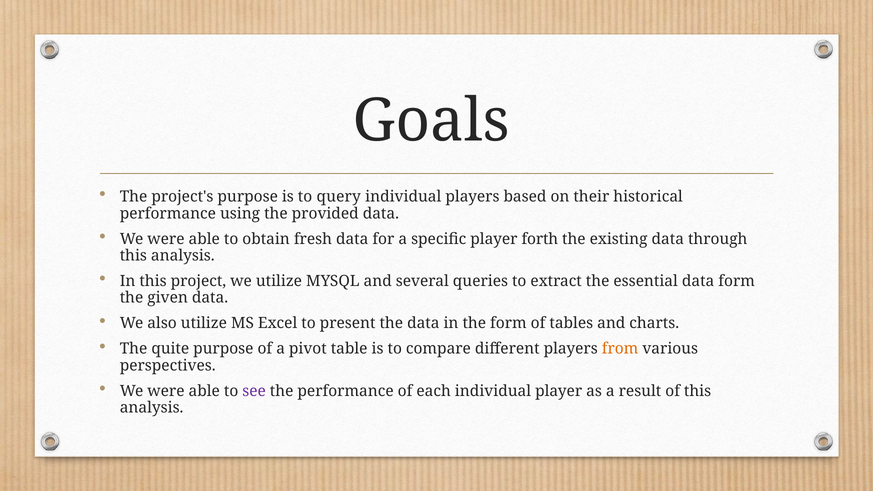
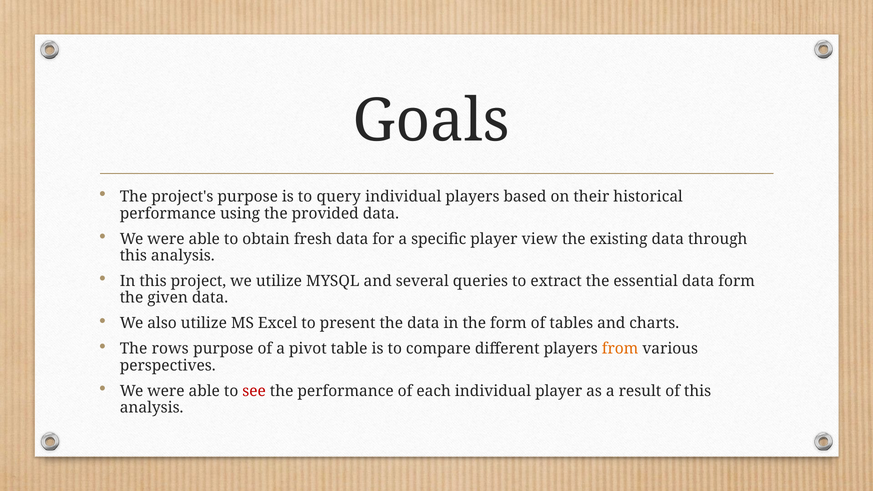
forth: forth -> view (540, 239)
quite: quite -> rows (170, 349)
see colour: purple -> red (254, 391)
